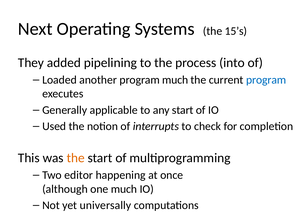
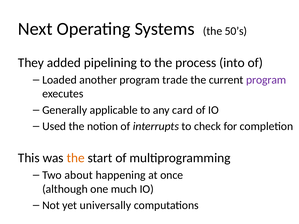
15’s: 15’s -> 50’s (236, 31)
program much: much -> trade (175, 80)
program colour: blue -> purple (266, 80)
any start: start -> card (183, 110)
editor: editor -> about (79, 175)
